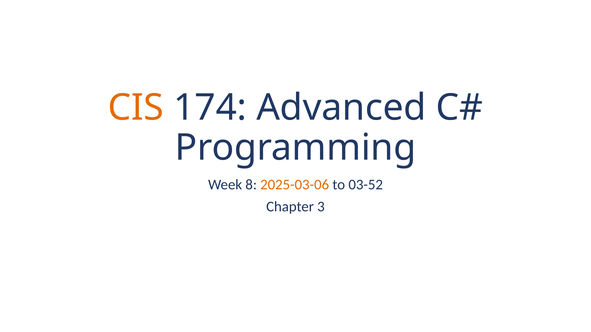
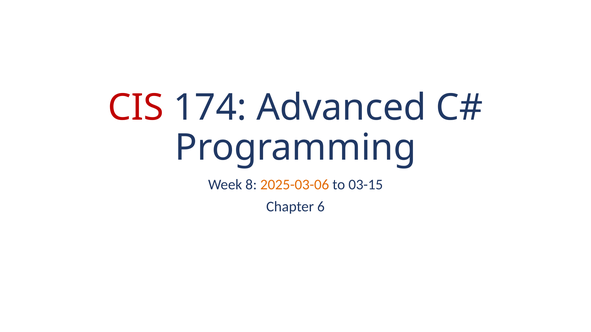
CIS colour: orange -> red (136, 108)
03-52: 03-52 -> 03-15 (366, 185)
3: 3 -> 6 (321, 207)
